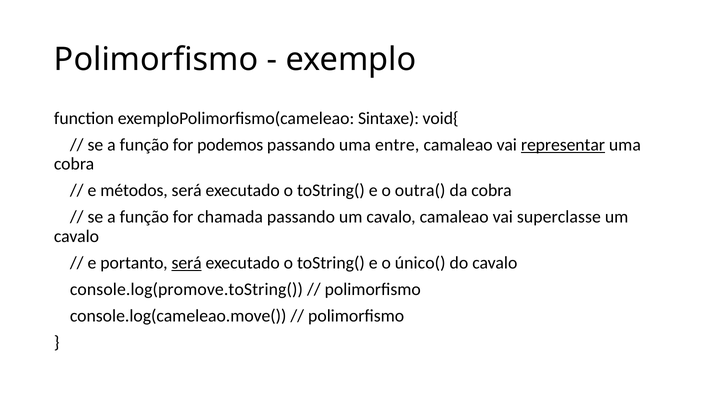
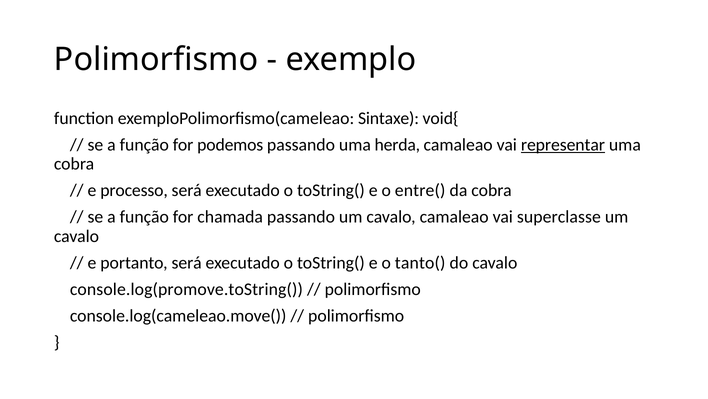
entre: entre -> herda (397, 145)
métodos: métodos -> processo (134, 190)
outra(: outra( -> entre( (420, 190)
será underline: present -> none (187, 262)
único(: único( -> tanto( (420, 262)
